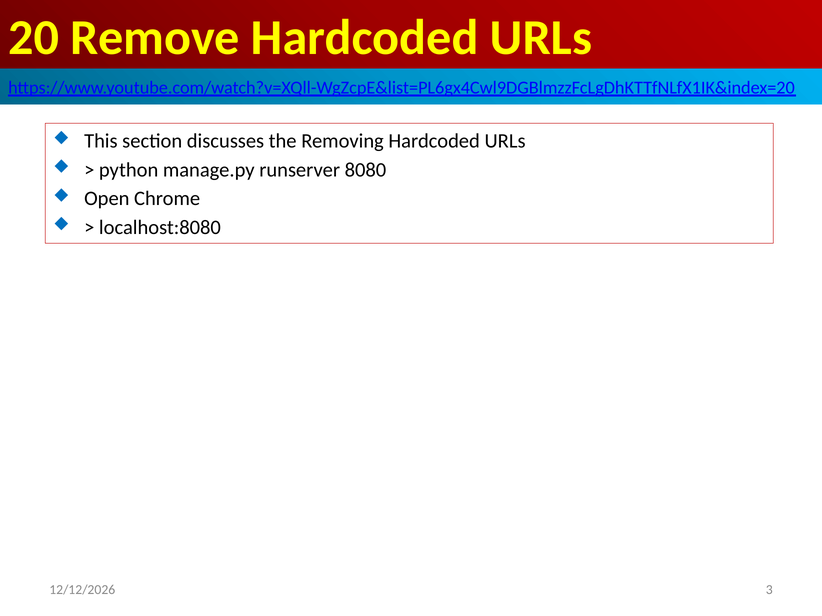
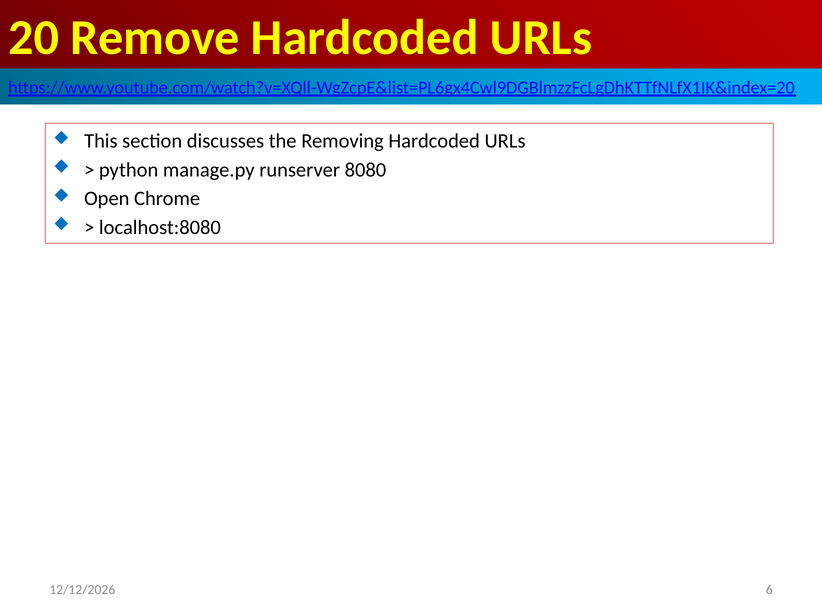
3: 3 -> 6 (769, 590)
